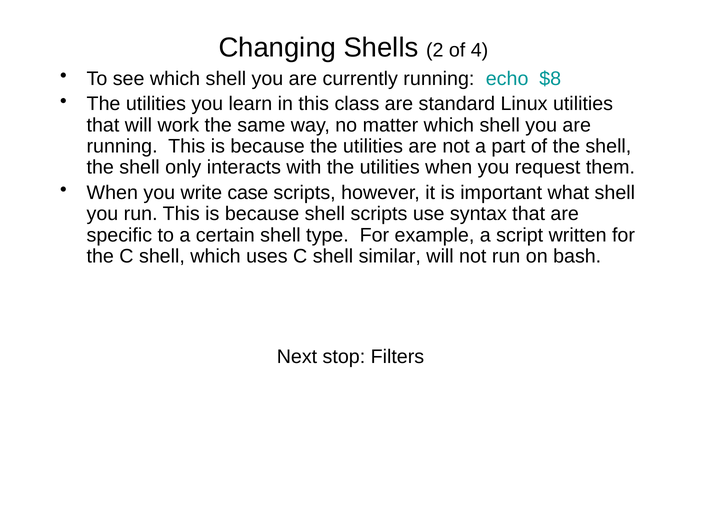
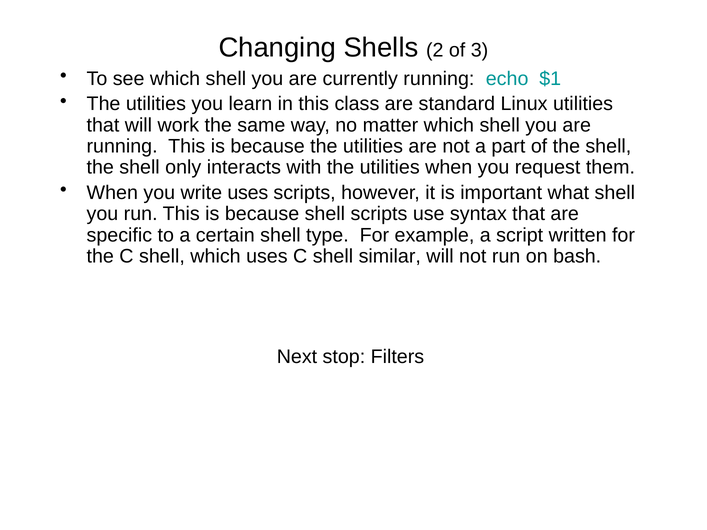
4: 4 -> 3 (480, 50)
$8: $8 -> $1 (550, 79)
write case: case -> uses (248, 193)
